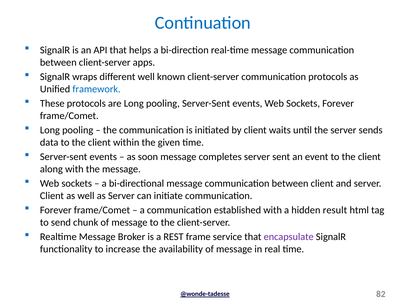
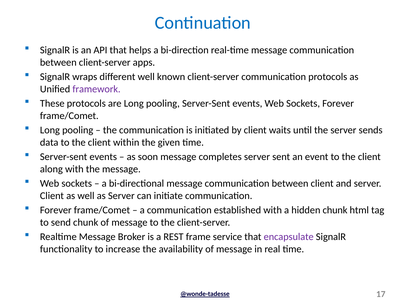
framework colour: blue -> purple (97, 89)
hidden result: result -> chunk (335, 210)
82: 82 -> 17 (381, 294)
